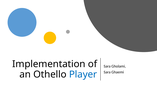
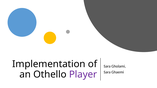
Player colour: blue -> purple (83, 75)
